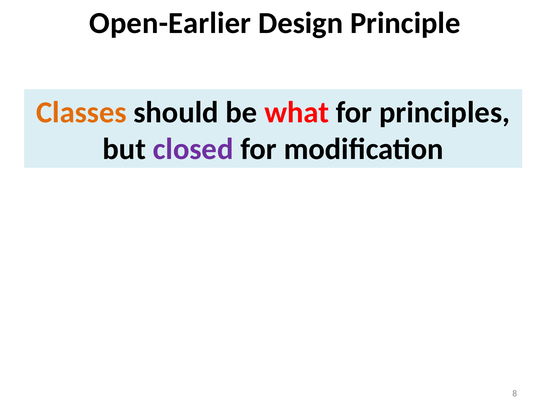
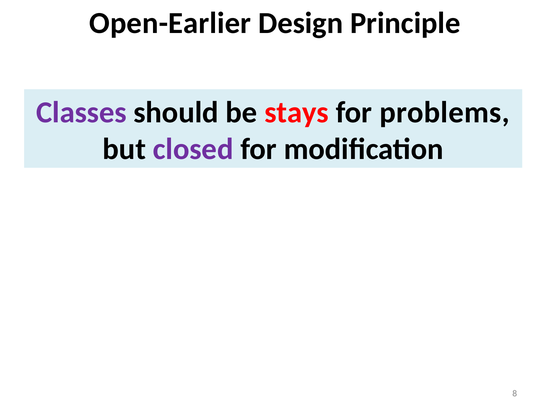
Classes colour: orange -> purple (81, 112)
what: what -> stays (297, 112)
principles: principles -> problems (444, 112)
